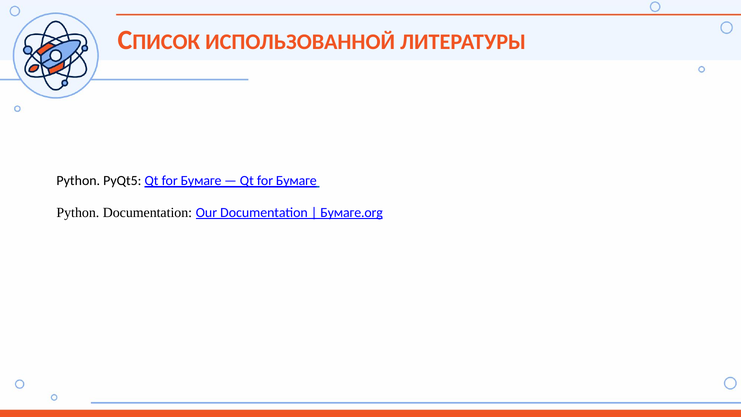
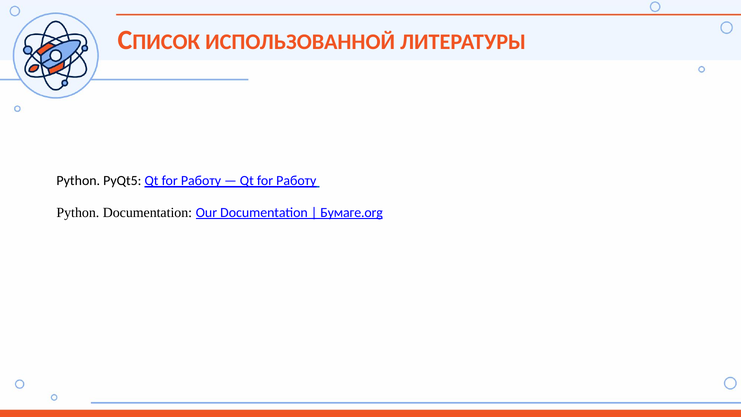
PyQt5 Qt for Бумаге: Бумаге -> Работу (201, 181)
Бумаге: Бумаге -> Работу (296, 181)
